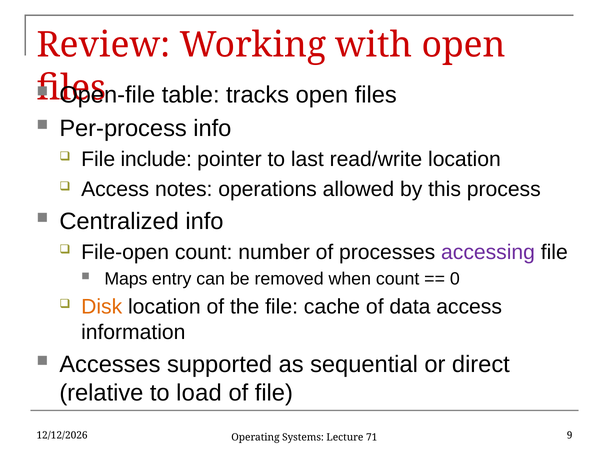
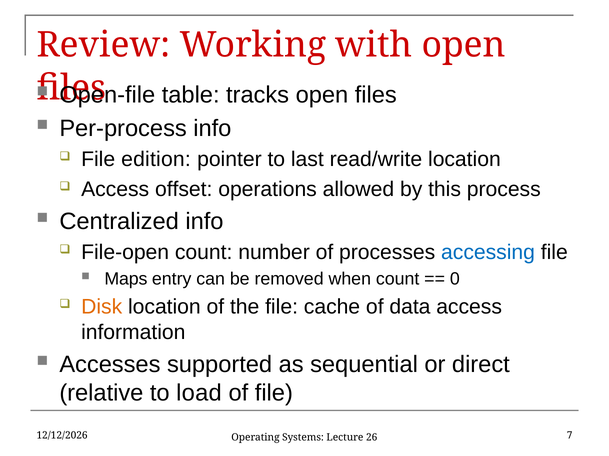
include: include -> edition (156, 160)
notes: notes -> offset (184, 189)
accessing colour: purple -> blue (488, 253)
9: 9 -> 7 (570, 436)
71: 71 -> 26 (372, 438)
